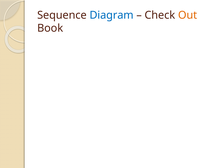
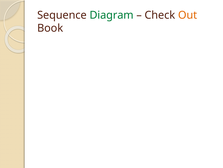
Diagram colour: blue -> green (112, 15)
